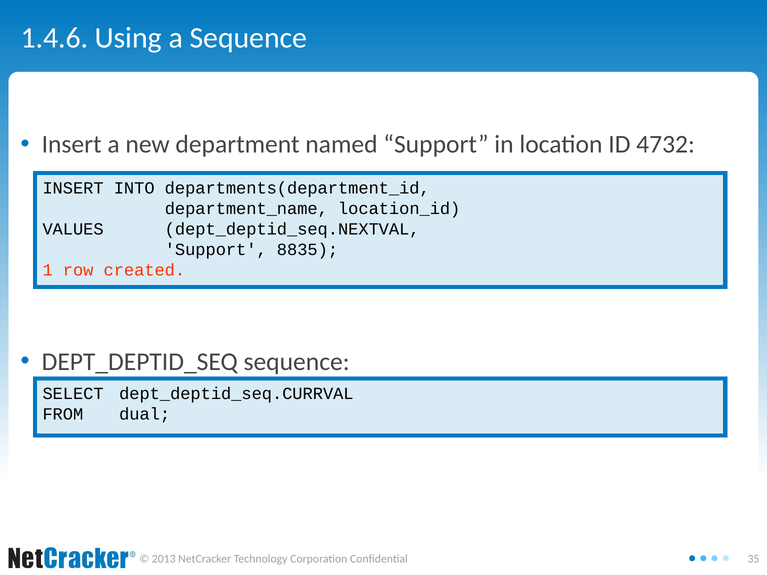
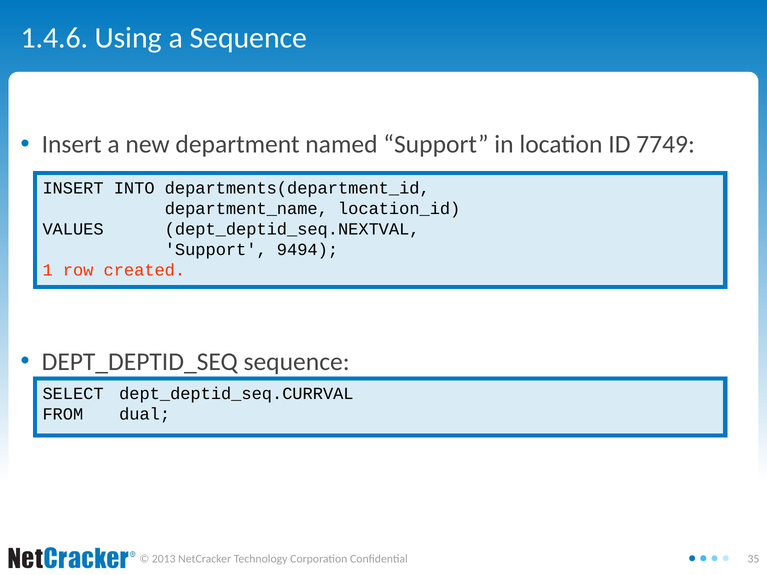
4732: 4732 -> 7749 (666, 145)
8835: 8835 -> 9494 (307, 250)
